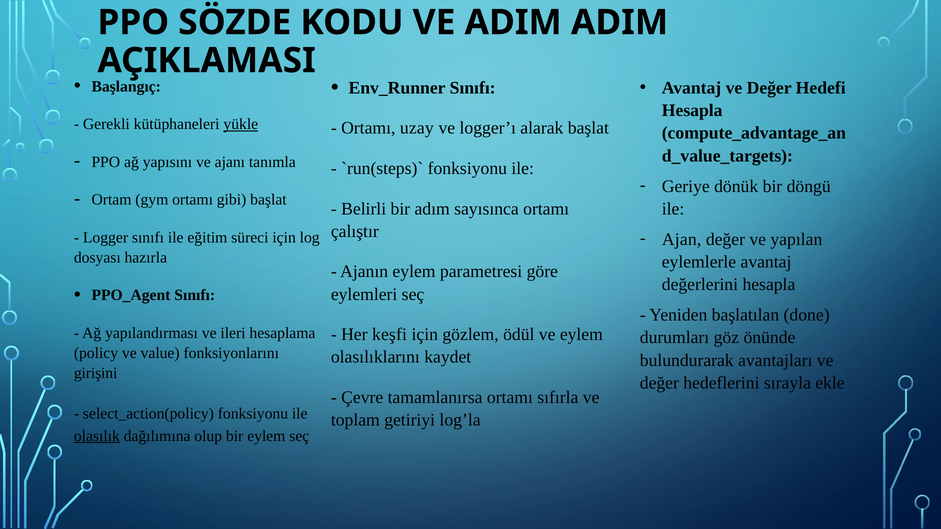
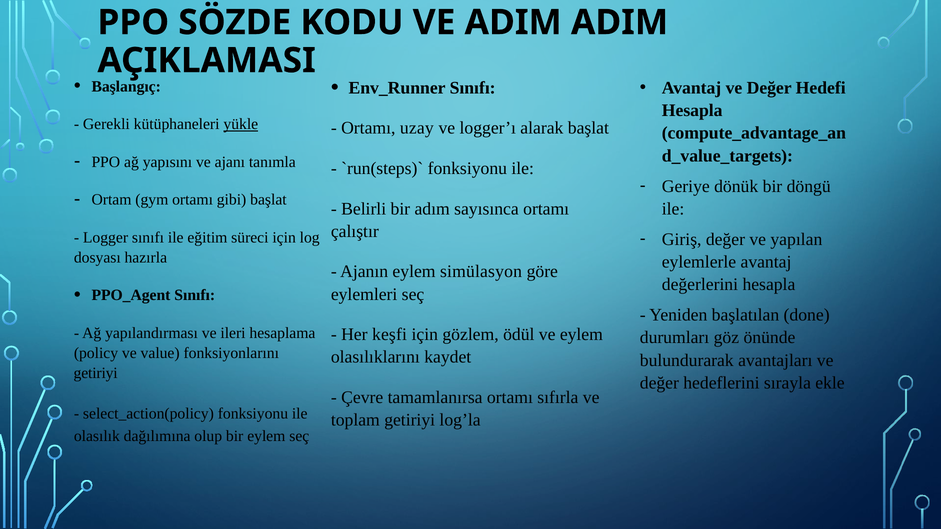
Ajan: Ajan -> Giriş (682, 239)
parametresi: parametresi -> simülasyon (481, 272)
girişini: girişini -> getiriyi (96, 373)
olasılık underline: present -> none (97, 436)
